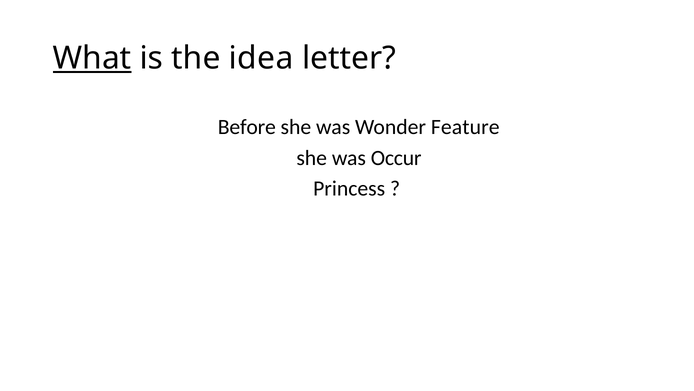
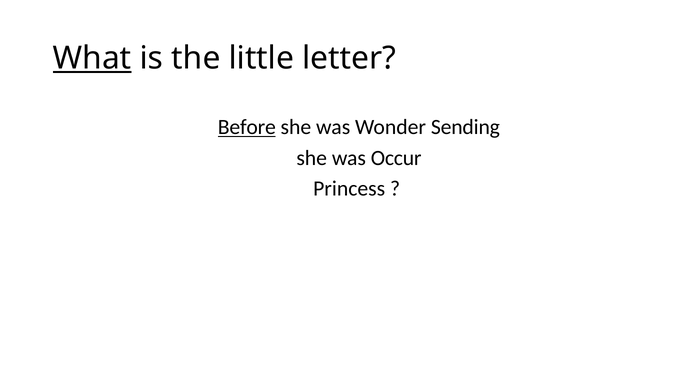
idea: idea -> little (261, 58)
Before underline: none -> present (247, 127)
Feature: Feature -> Sending (465, 127)
